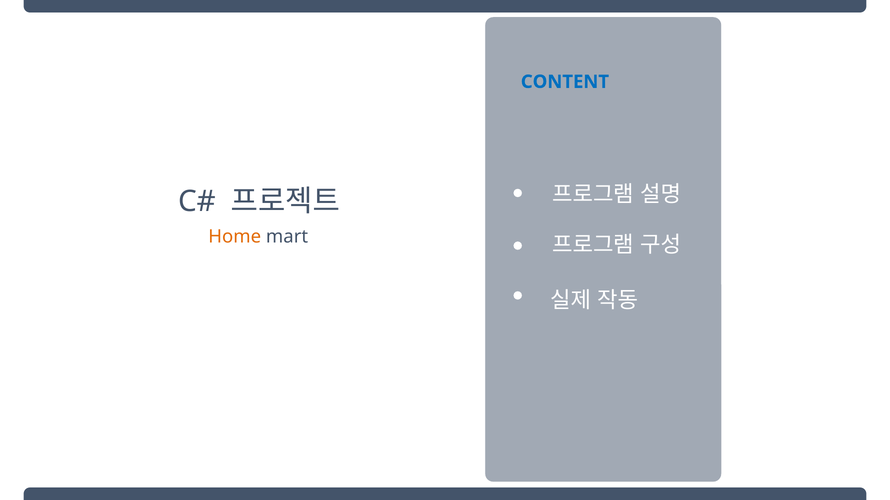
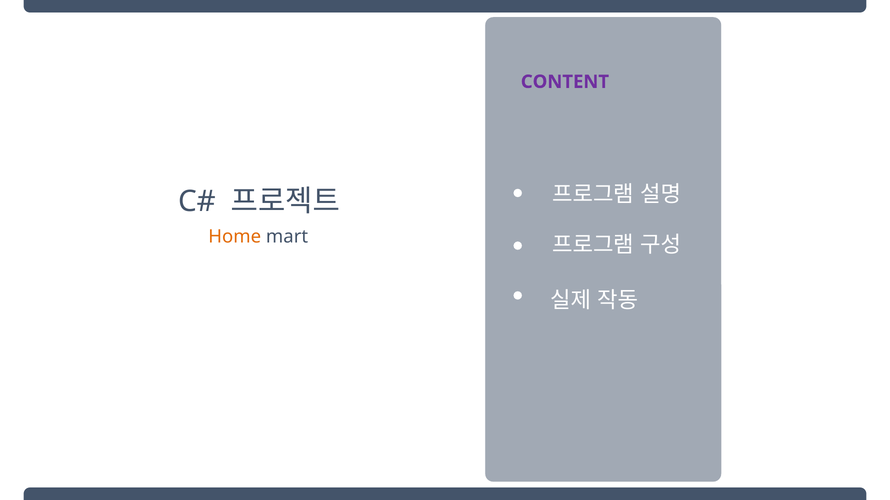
CONTENT colour: blue -> purple (565, 82)
